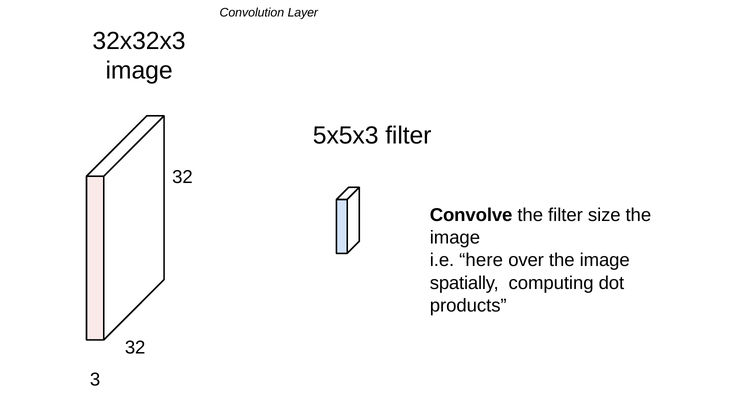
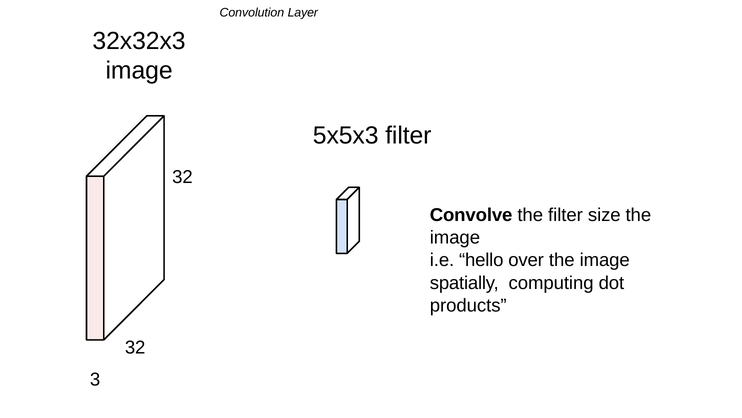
here: here -> hello (481, 260)
